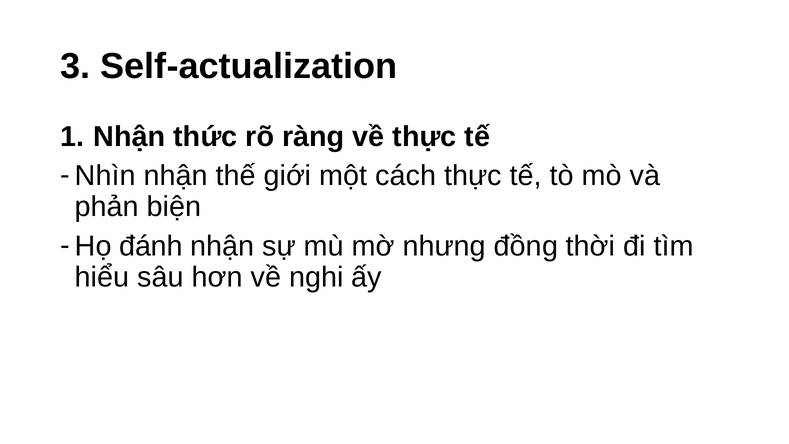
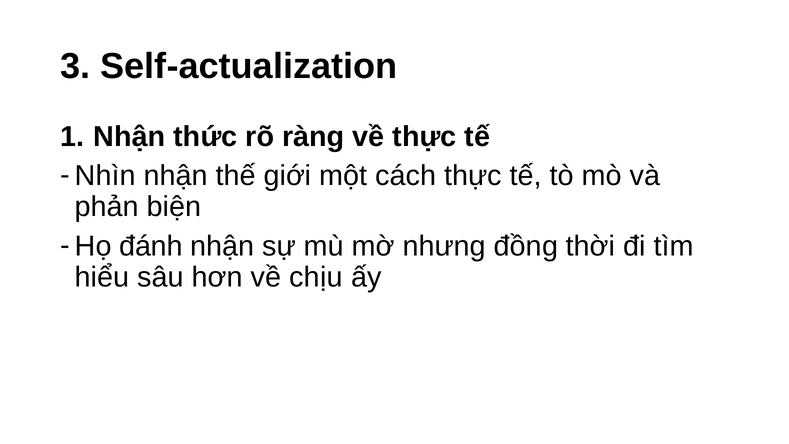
nghi: nghi -> chịu (316, 277)
